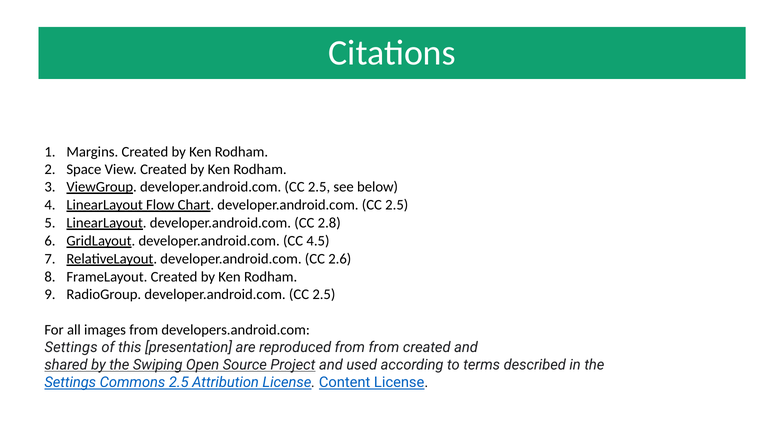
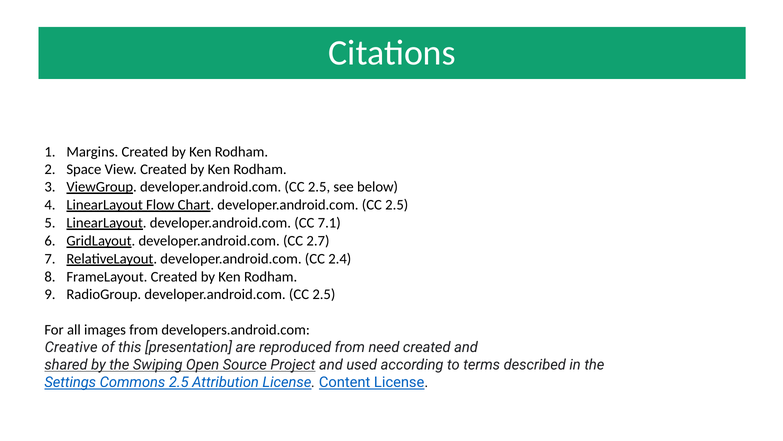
2.8: 2.8 -> 7.1 (329, 223)
4.5: 4.5 -> 2.7 (318, 241)
2.6: 2.6 -> 2.4 (340, 258)
Settings: Settings -> Creative (71, 347)
from from: from -> need (384, 347)
